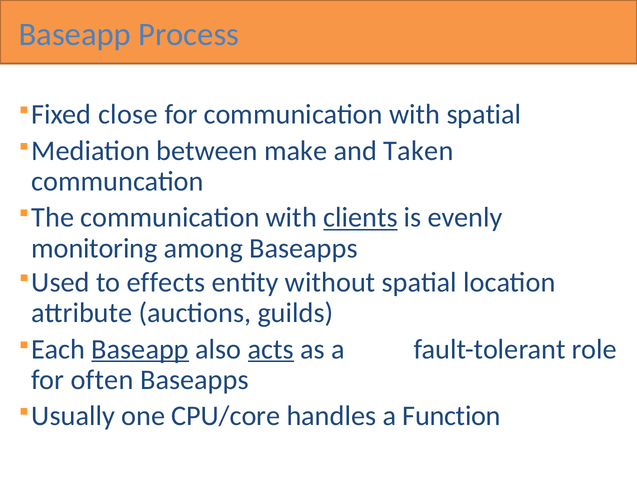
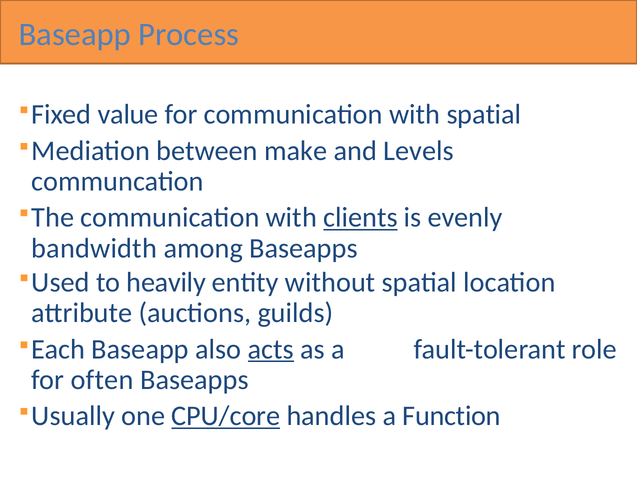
close: close -> value (128, 114)
Taken: Taken -> Levels (419, 151)
monitoring: monitoring -> bandwidth (94, 248)
effects: effects -> heavily (166, 282)
Baseapp underline: present -> none (140, 349)
CPU/core underline: none -> present (226, 416)
